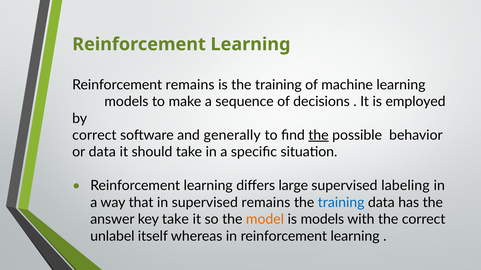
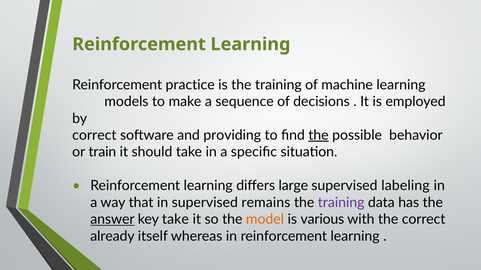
Reinforcement remains: remains -> practice (190, 85)
generally: generally -> providing (232, 136)
or data: data -> train (102, 152)
training colour: blue -> purple (341, 203)
answer underline: none -> present (112, 220)
is models: models -> various (322, 220)
unlabel: unlabel -> already (112, 237)
